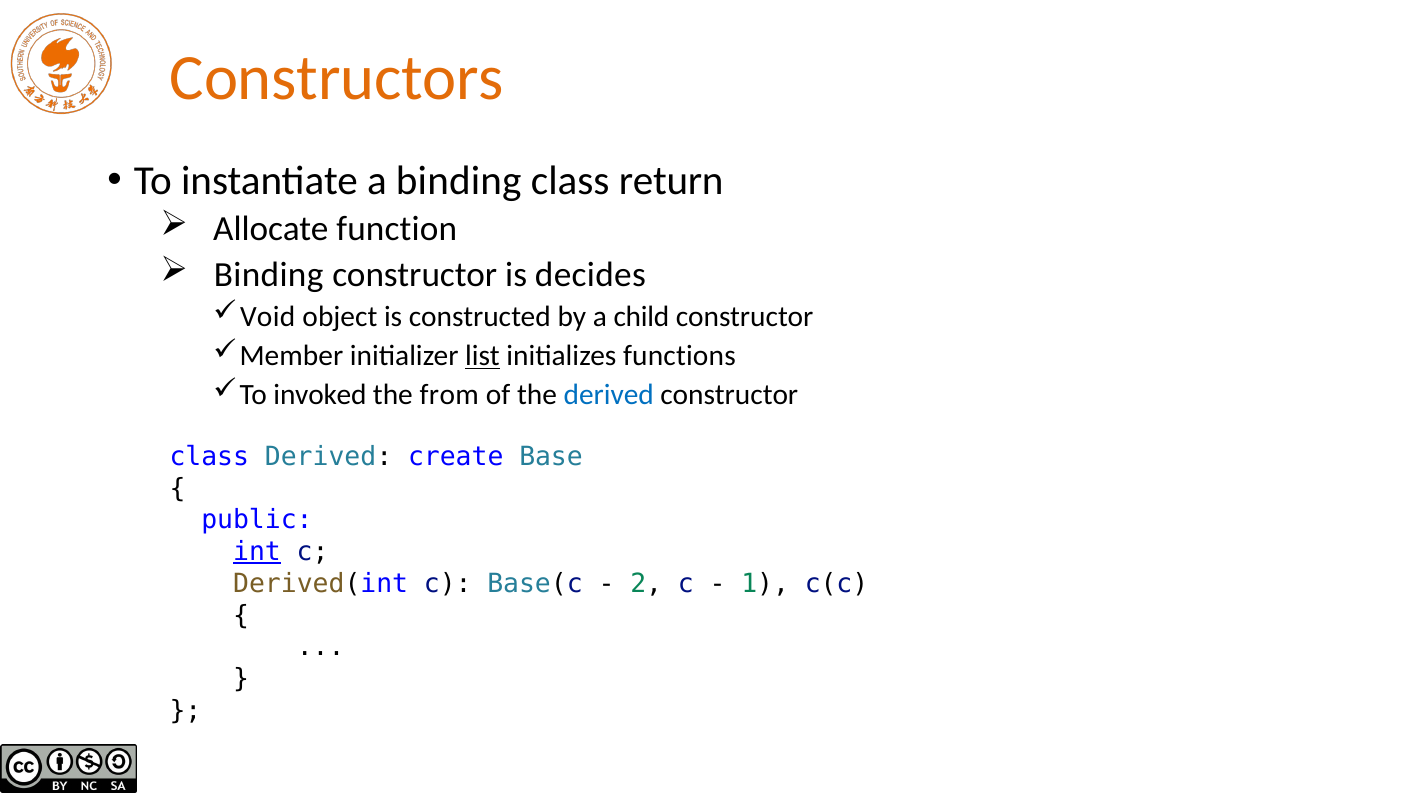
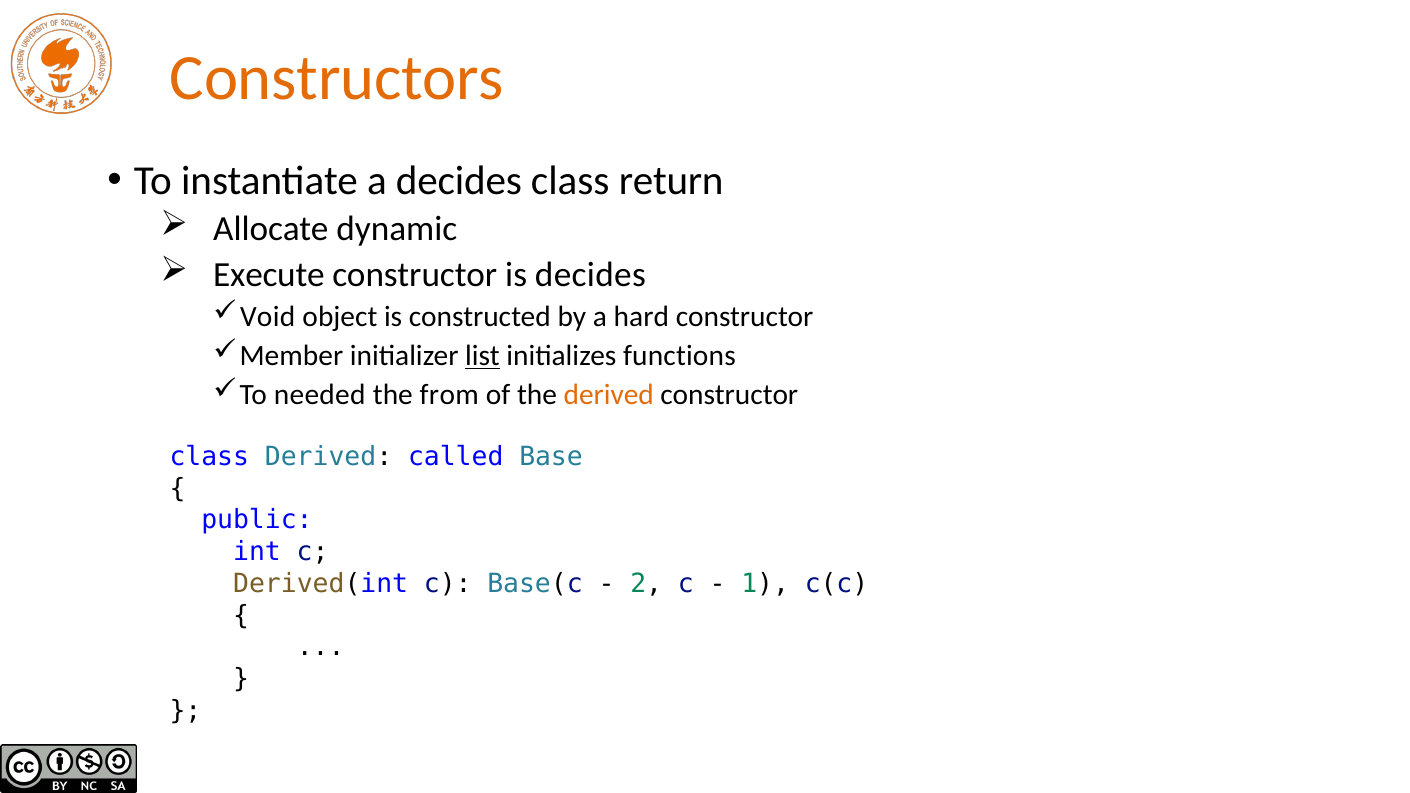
a binding: binding -> decides (459, 181)
function: function -> dynamic (397, 229)
Binding: Binding -> Execute (269, 275)
child: child -> hard (641, 317)
invoked: invoked -> needed (320, 395)
derived colour: blue -> orange (609, 395)
create: create -> called (456, 457)
int underline: present -> none (257, 552)
